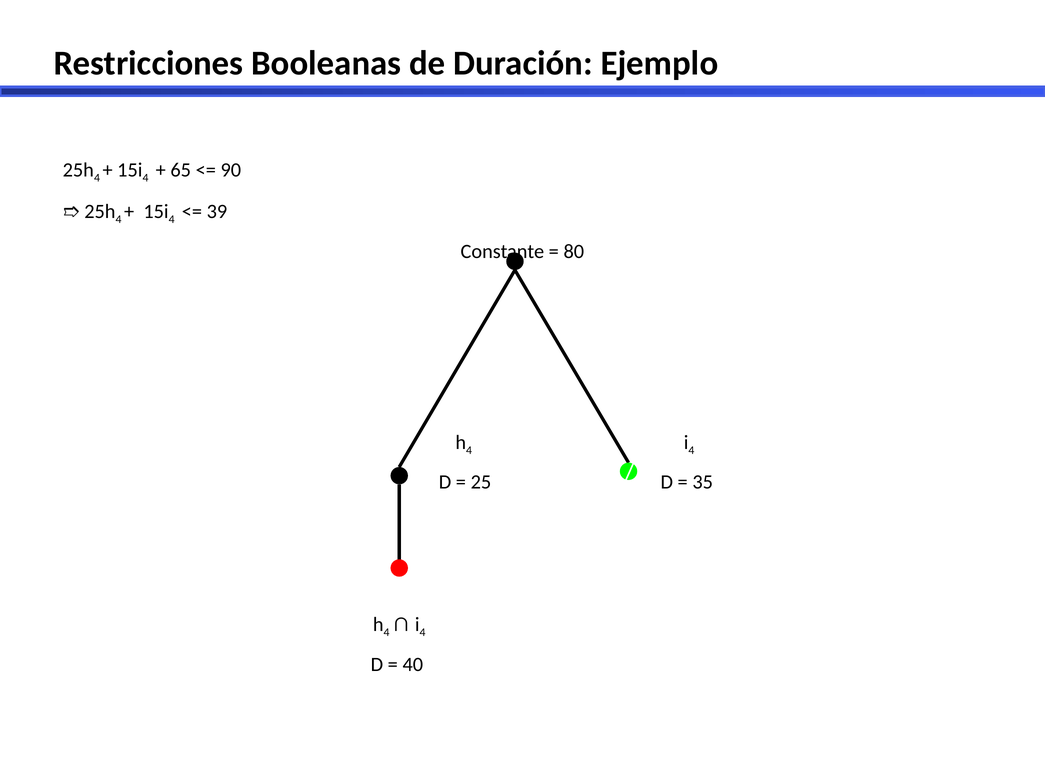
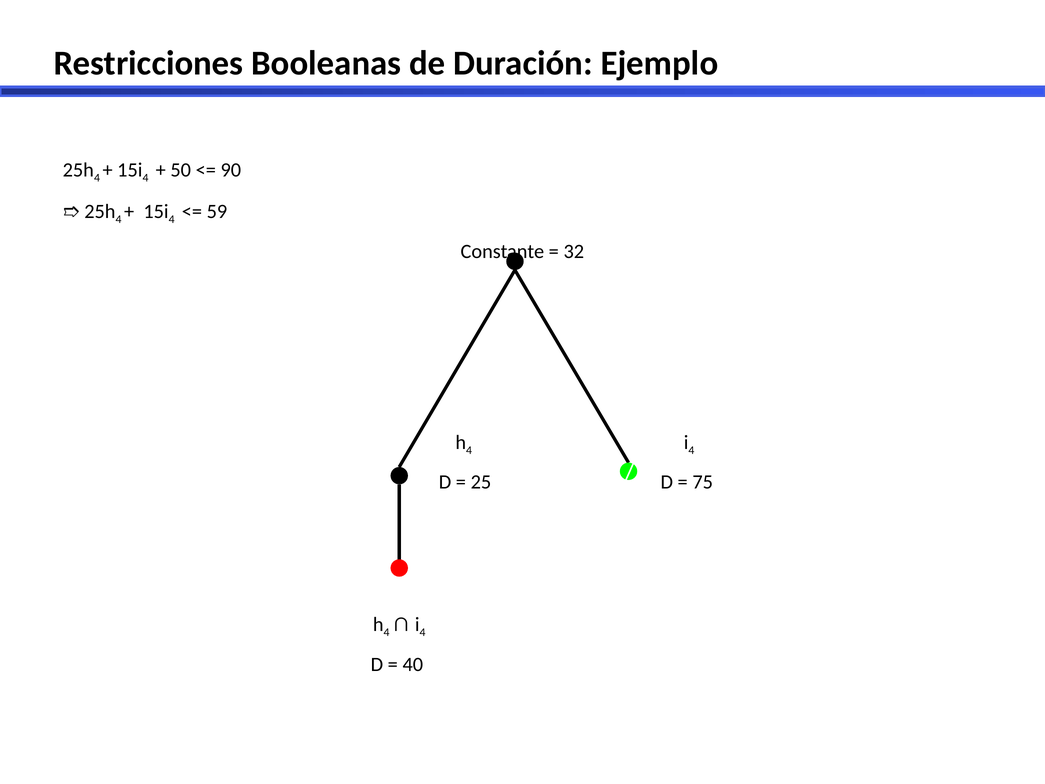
65: 65 -> 50 (181, 170)
39: 39 -> 59 (217, 211)
80: 80 -> 32 (574, 251)
35: 35 -> 75 (703, 482)
